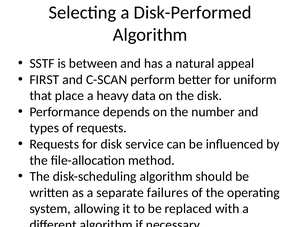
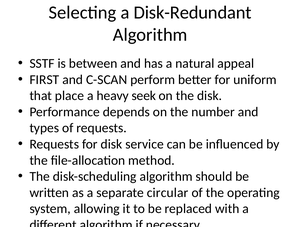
Disk-Performed: Disk-Performed -> Disk-Redundant (193, 13)
data: data -> seek (144, 96)
failures: failures -> circular (168, 193)
